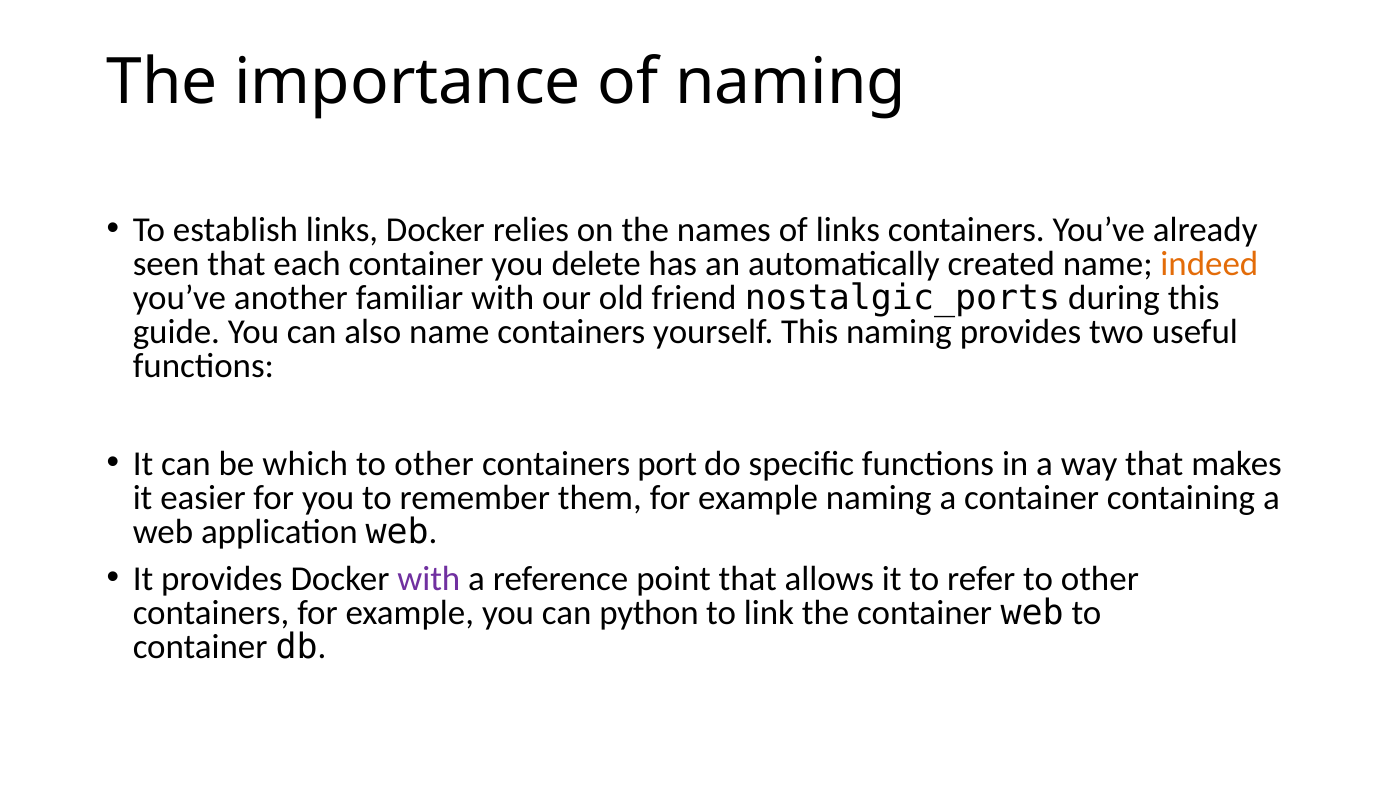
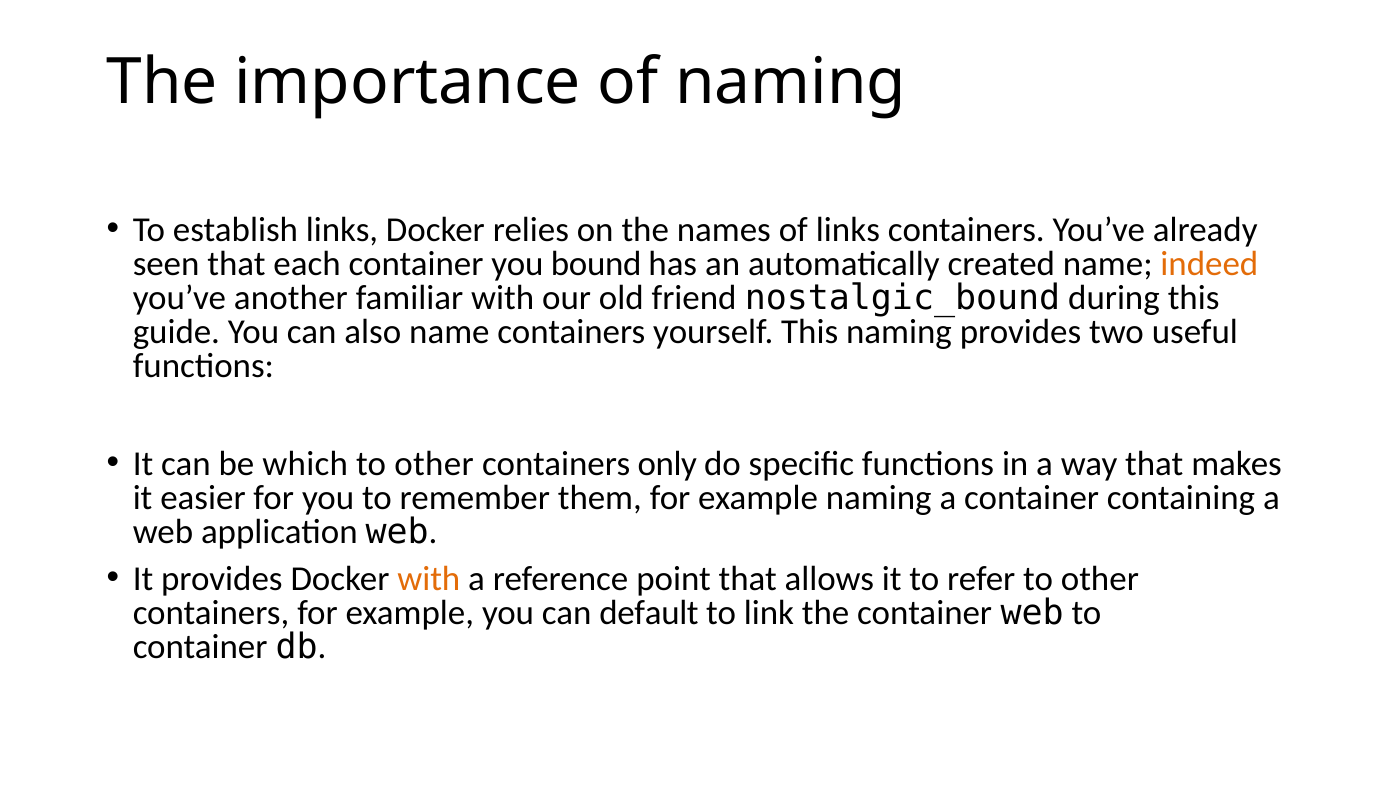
delete: delete -> bound (596, 264)
nostalgic_ports: nostalgic_ports -> nostalgic_bound (903, 298)
port: port -> only (667, 464)
with colour: purple -> orange (429, 579)
python: python -> default (649, 613)
